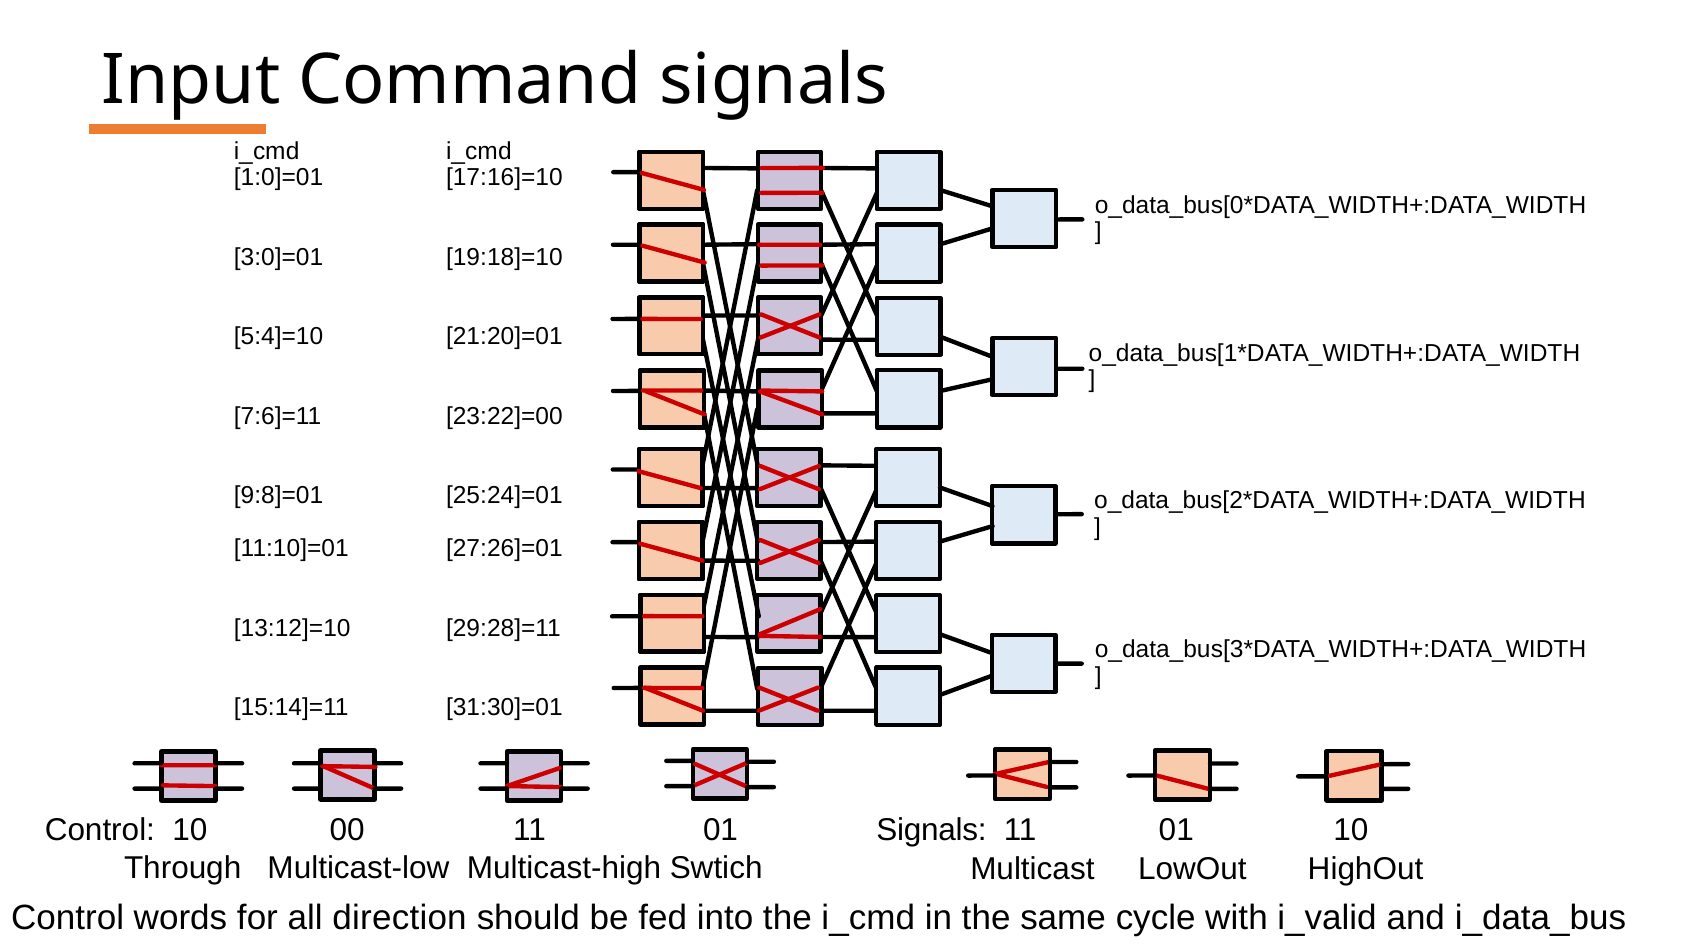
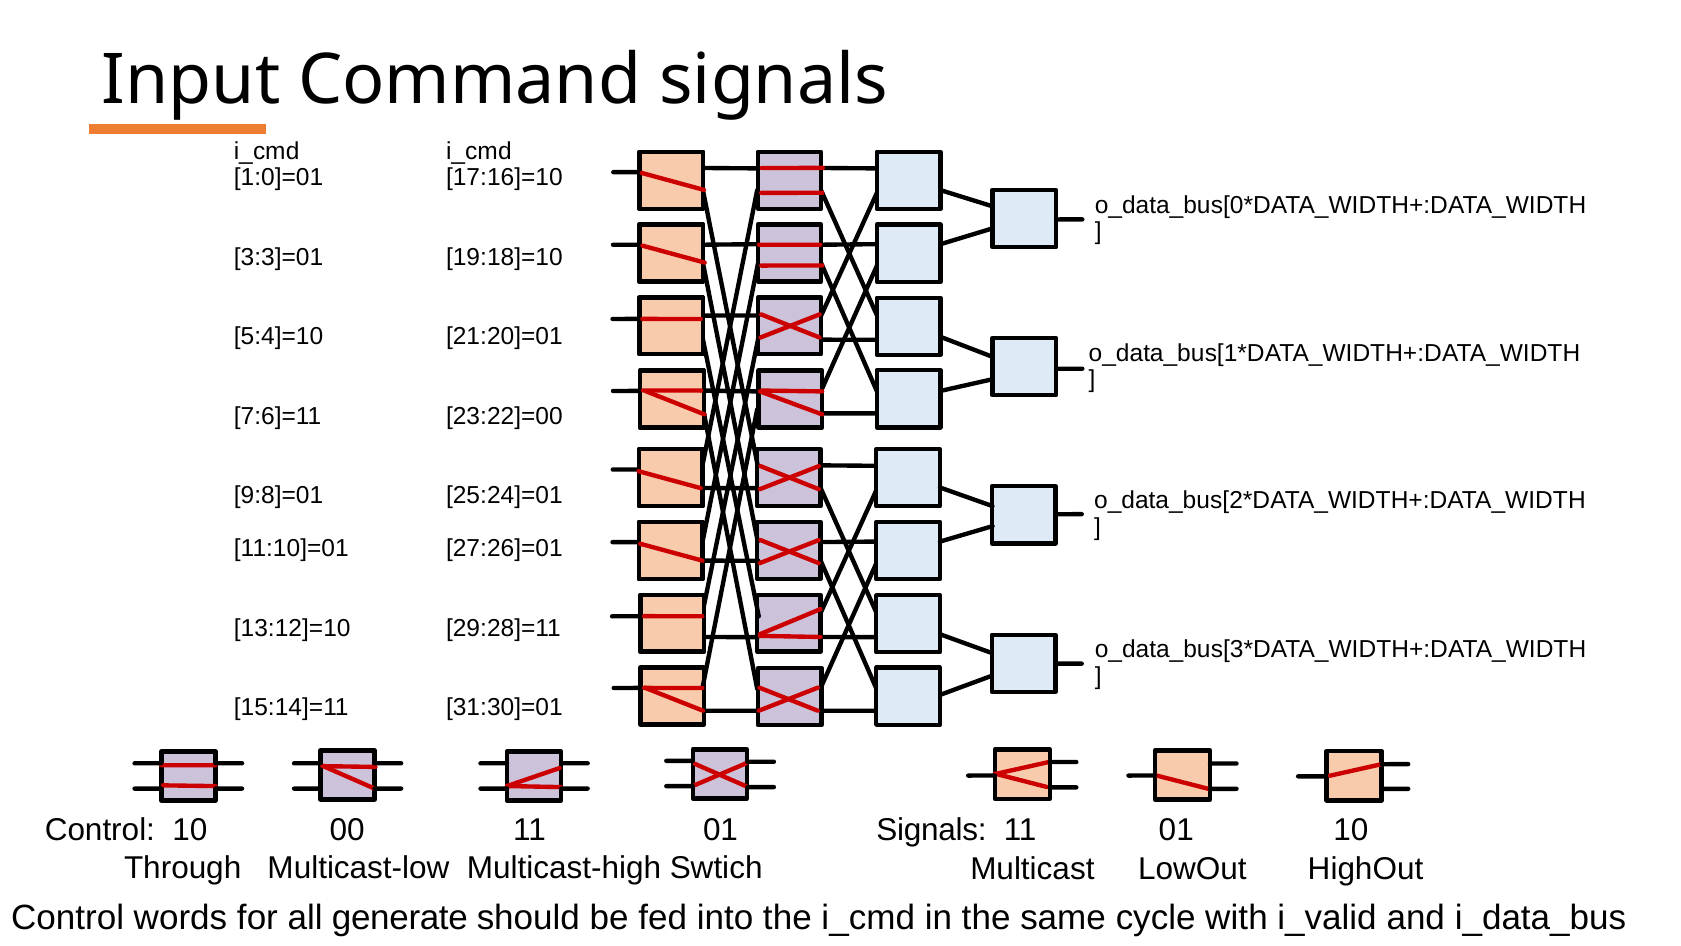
3:0]=01: 3:0]=01 -> 3:3]=01 (279, 257)
direction: direction -> generate (400, 917)
